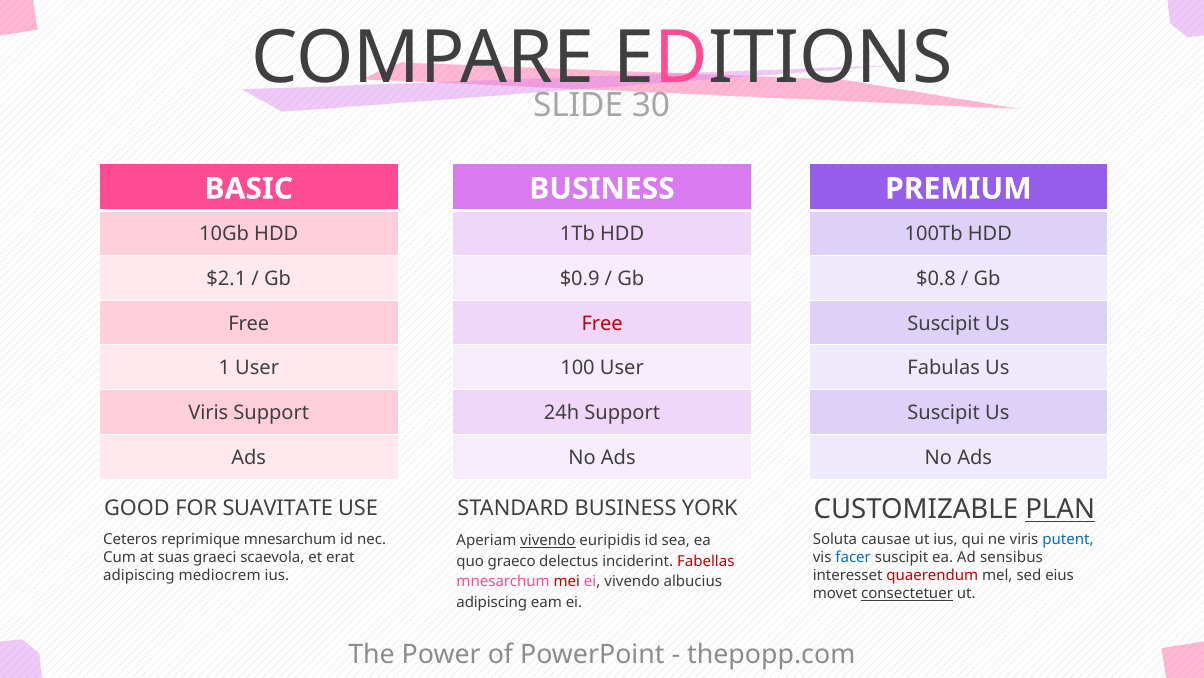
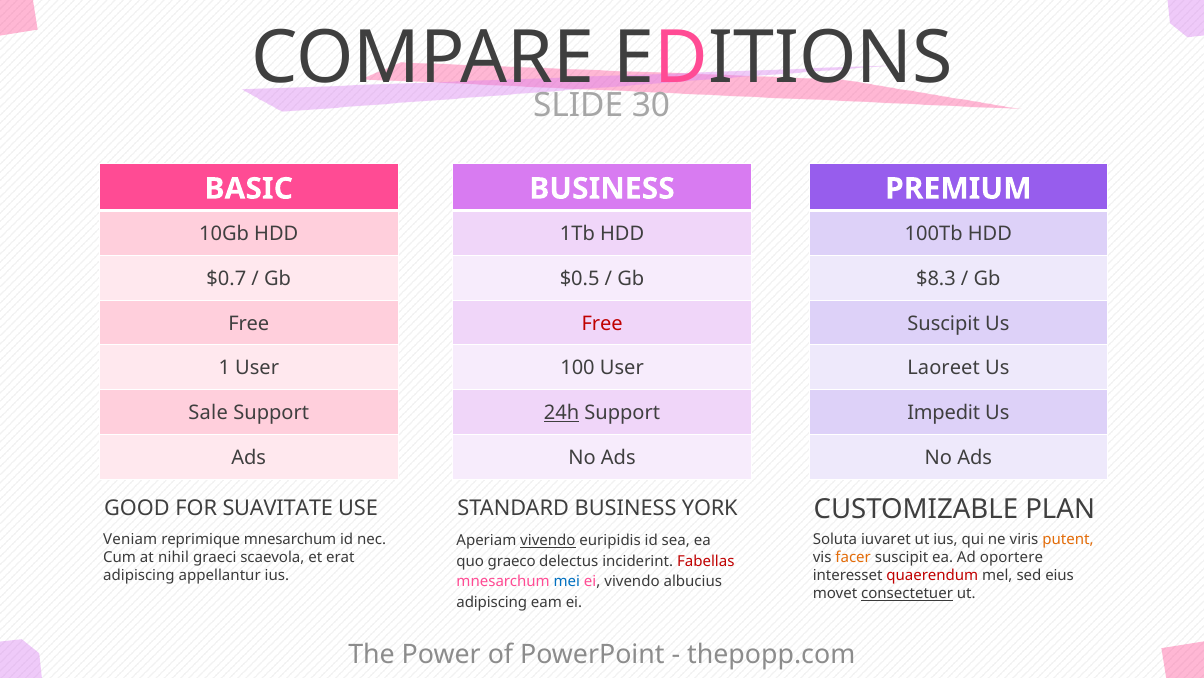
$2.1: $2.1 -> $0.7 (226, 279)
$0.9: $0.9 -> $0.5 (580, 279)
$0.8: $0.8 -> $8.3 (936, 279)
Fabulas: Fabulas -> Laoreet (944, 368)
Viris: Viris -> Sale (208, 413)
24h underline: none -> present (562, 413)
Suscipit: Suscipit -> Impedit (944, 413)
PLAN underline: present -> none (1060, 509)
Ceteros: Ceteros -> Veniam (130, 539)
causae: causae -> iuvaret (886, 539)
putent colour: blue -> orange (1068, 539)
suas: suas -> nihil (173, 557)
facer colour: blue -> orange (853, 557)
sensibus: sensibus -> oportere (1011, 557)
mediocrem: mediocrem -> appellantur (220, 575)
mei colour: red -> blue (567, 581)
